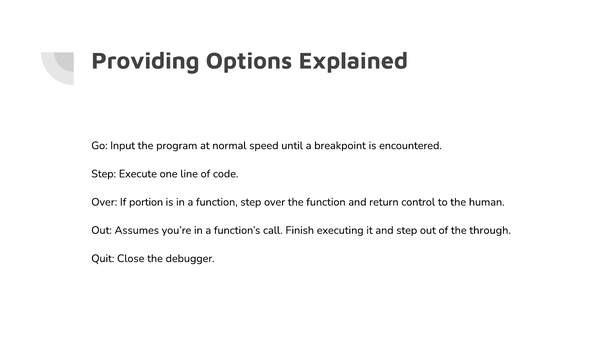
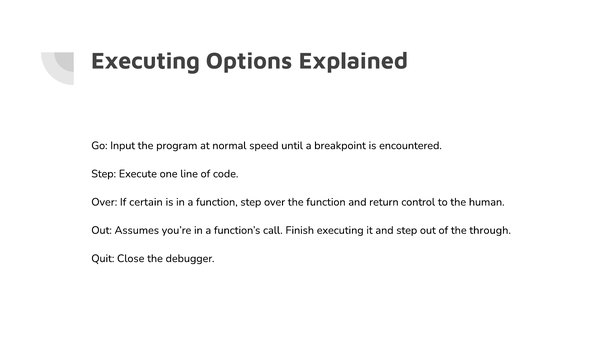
Providing: Providing -> Executing (145, 61)
portion: portion -> certain (146, 202)
